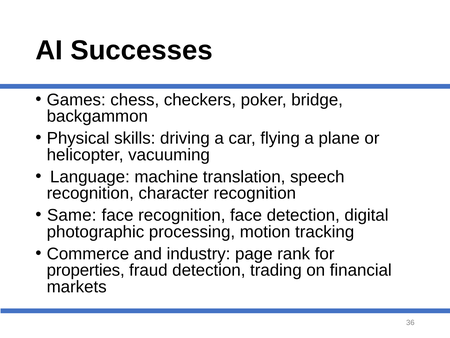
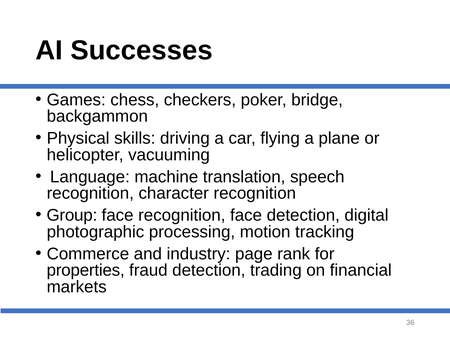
Same: Same -> Group (72, 215)
